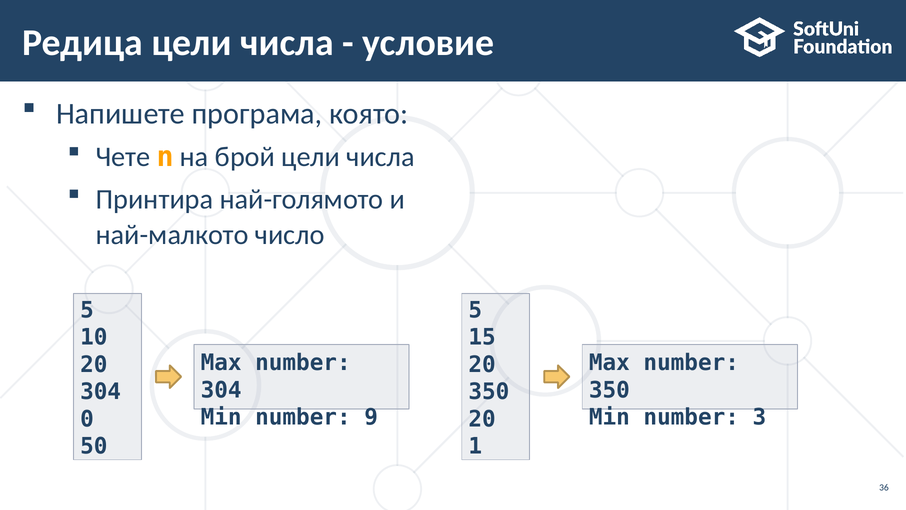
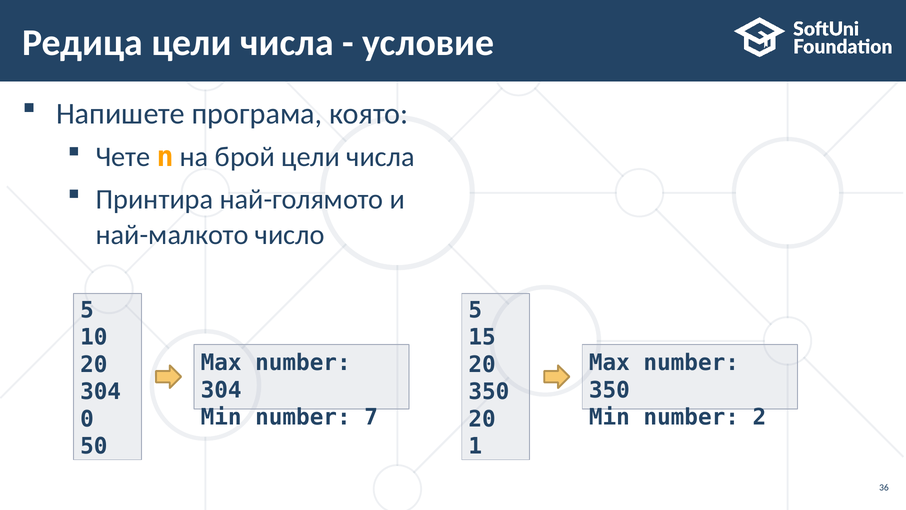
9: 9 -> 7 (371, 417)
3: 3 -> 2 (759, 417)
